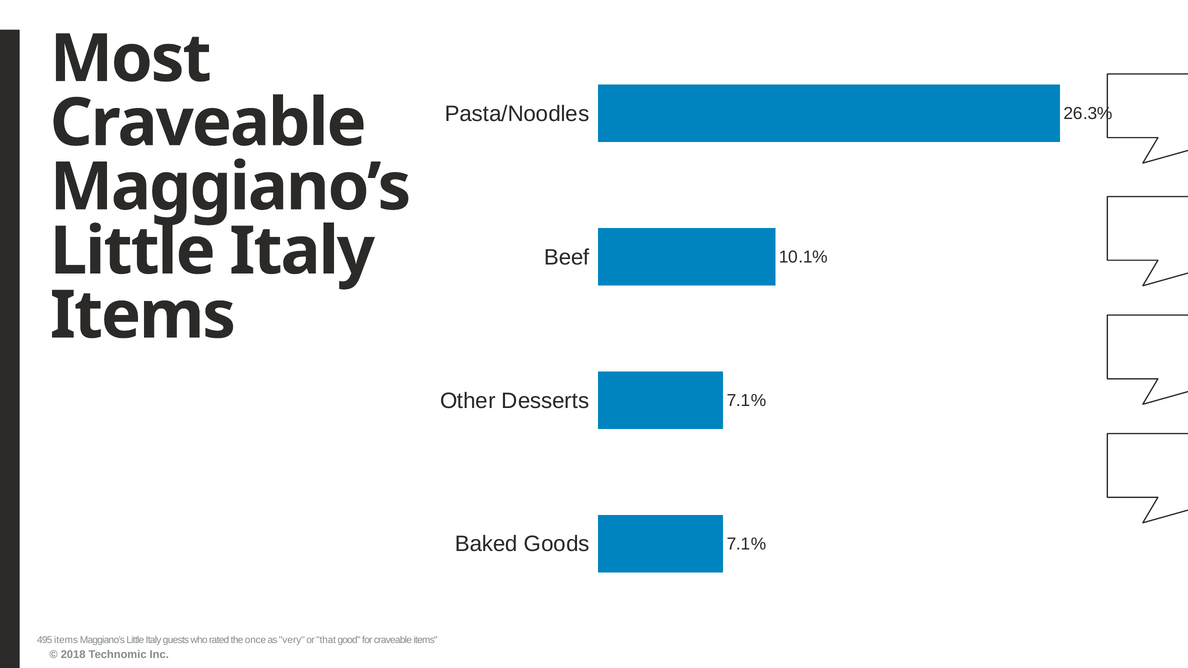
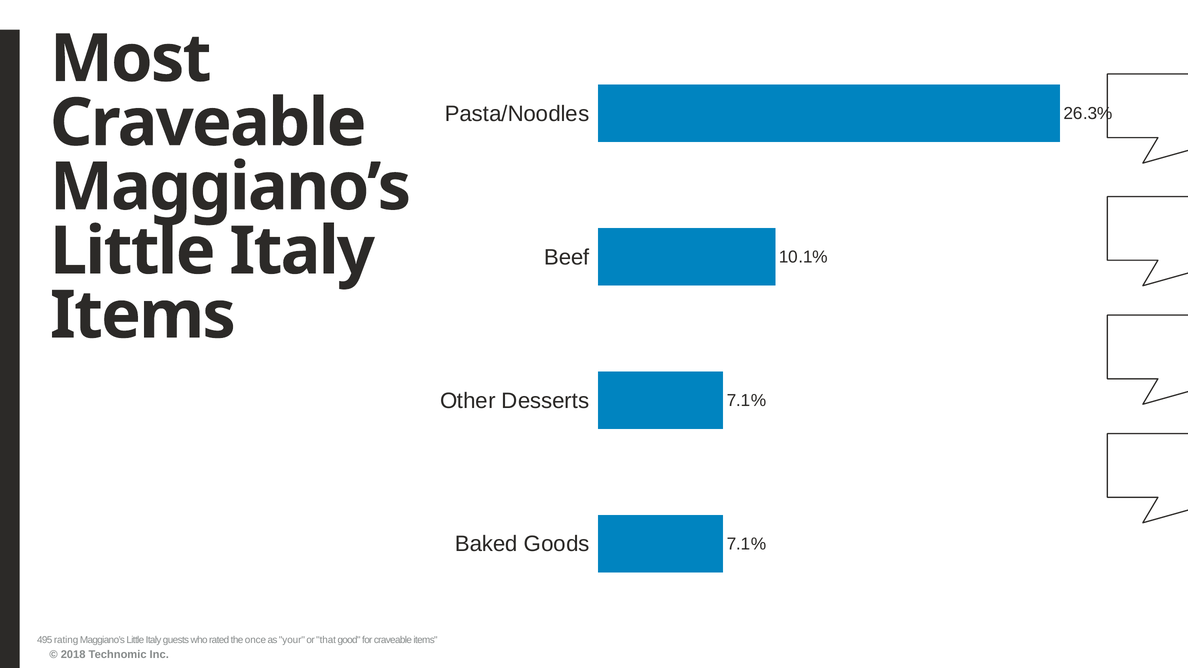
495 items: items -> rating (66, 640)
very: very -> your (292, 640)
